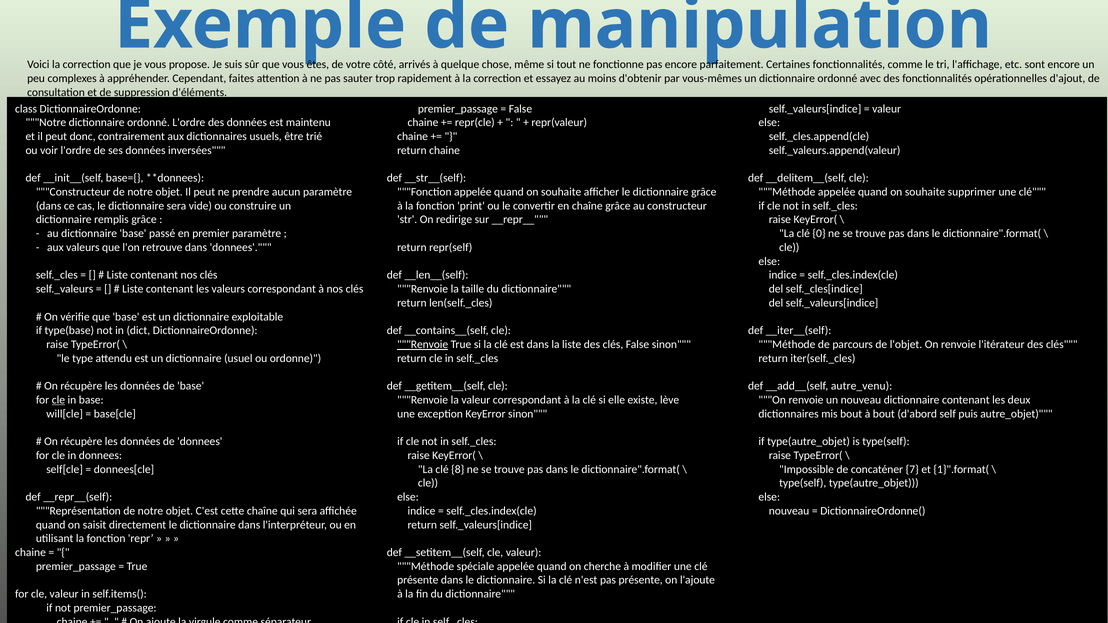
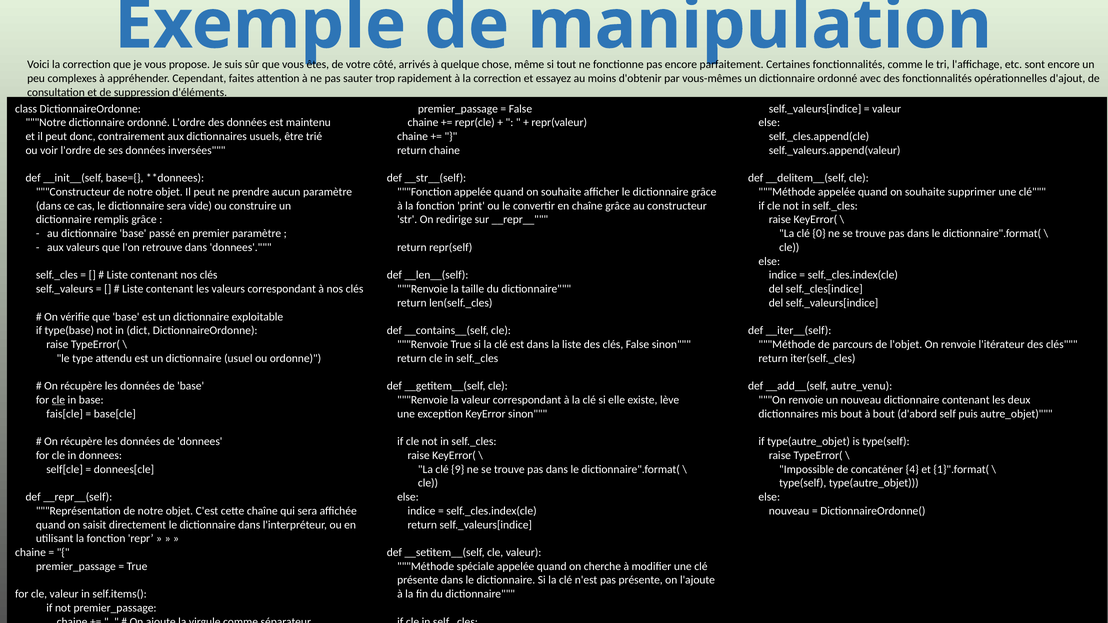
Renvoie underline: present -> none (423, 345)
will[cle: will[cle -> fais[cle (65, 414)
8: 8 -> 9 (458, 469)
7: 7 -> 4 (912, 469)
